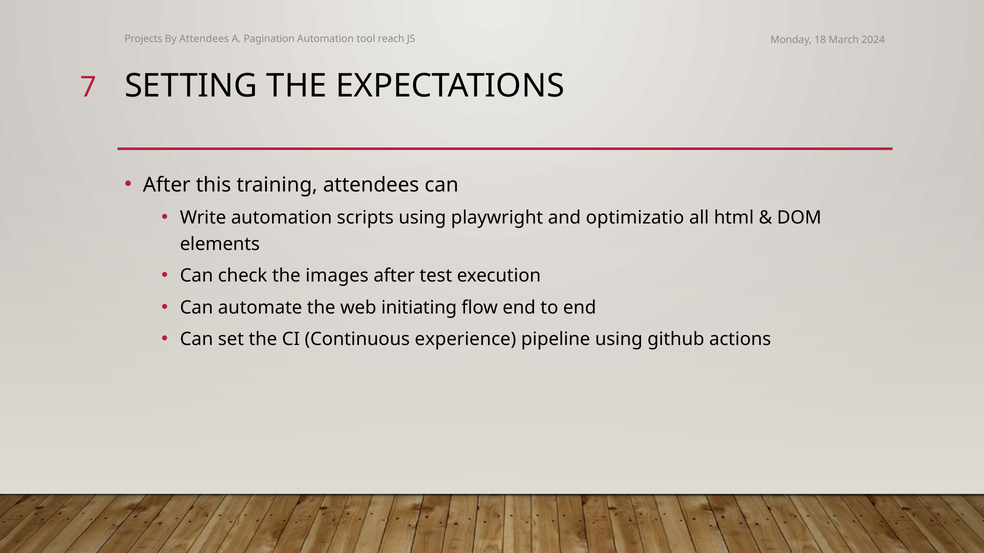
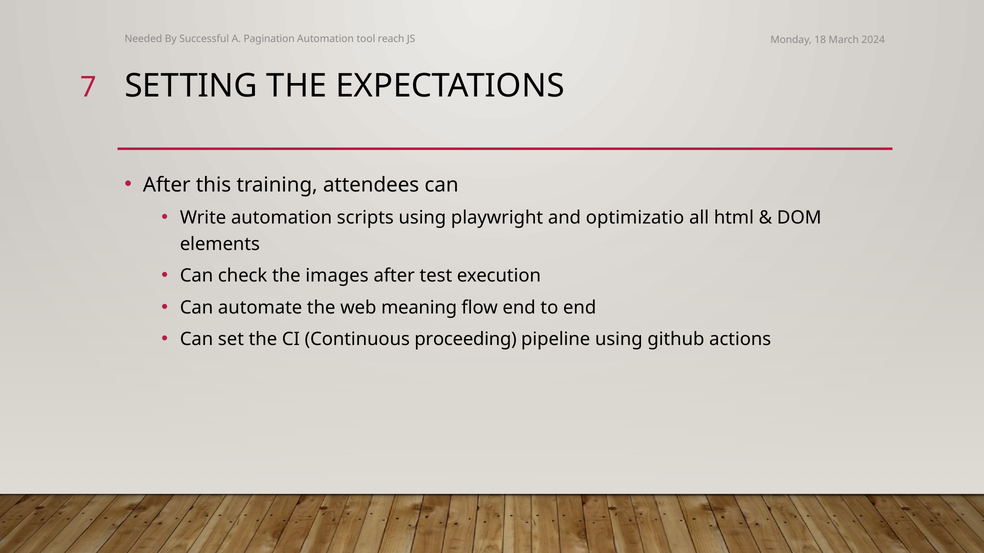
Projects: Projects -> Needed (143, 39)
By Attendees: Attendees -> Successful (204, 39)
initiating: initiating -> meaning (419, 308)
experience: experience -> proceeding (466, 339)
